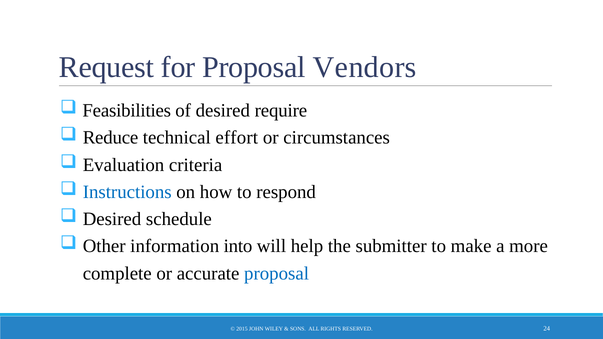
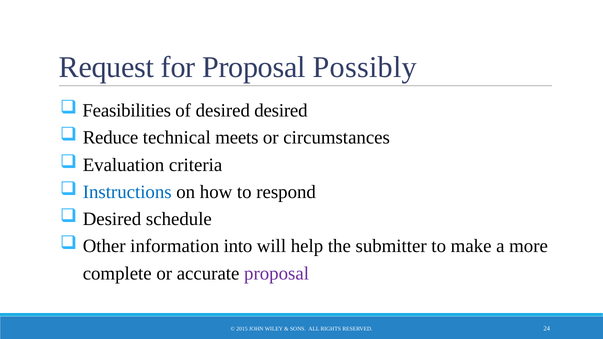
Vendors: Vendors -> Possibly (365, 68)
desired require: require -> desired (281, 111)
effort: effort -> meets (237, 138)
proposal colour: blue -> purple (277, 273)
